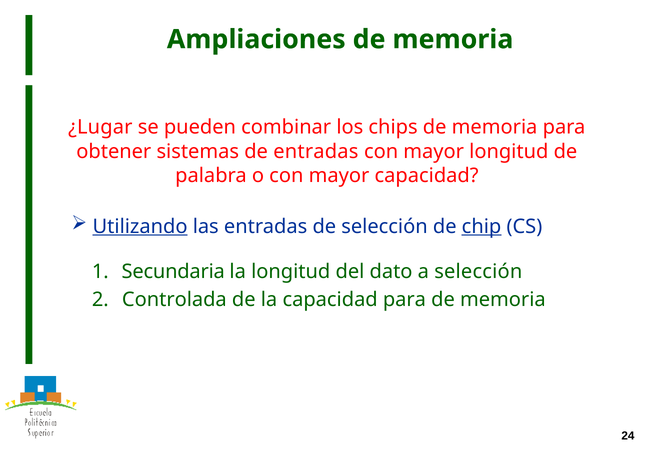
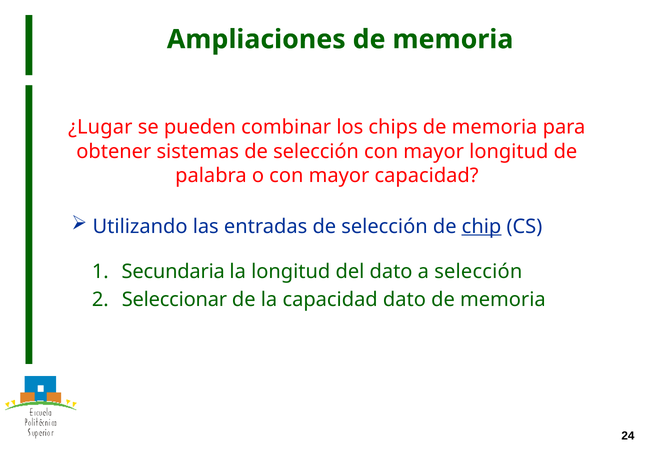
sistemas de entradas: entradas -> selección (316, 152)
Utilizando underline: present -> none (140, 227)
Controlada: Controlada -> Seleccionar (174, 300)
capacidad para: para -> dato (404, 300)
